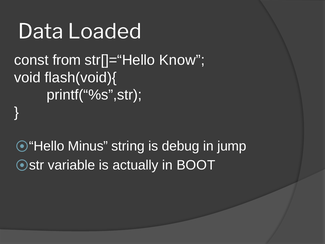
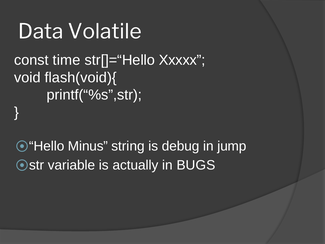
Loaded: Loaded -> Volatile (105, 32)
from: from -> time (67, 60)
Know: Know -> Xxxxx (182, 60)
BOOT: BOOT -> BUGS (196, 165)
